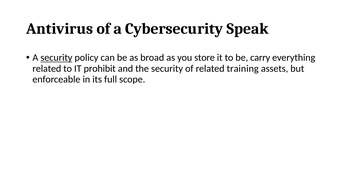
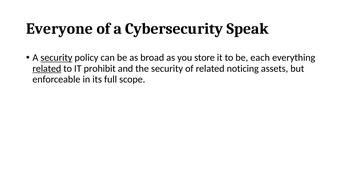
Antivirus: Antivirus -> Everyone (60, 29)
carry: carry -> each (260, 58)
related underline: none -> present (47, 69)
training: training -> noticing (243, 69)
